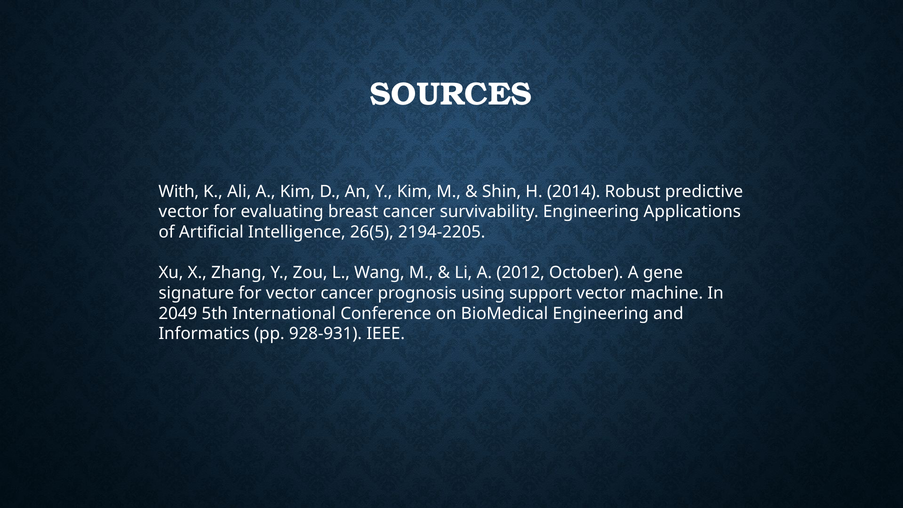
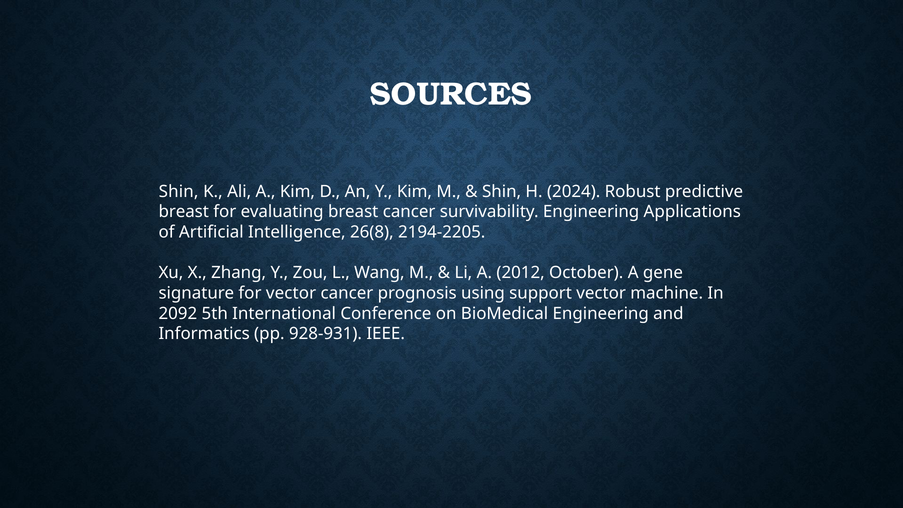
With: With -> Shin (179, 191)
2014: 2014 -> 2024 (574, 191)
vector: vector -> breast (184, 212)
26(5: 26(5 -> 26(8 (372, 232)
2049: 2049 -> 2092 (178, 313)
